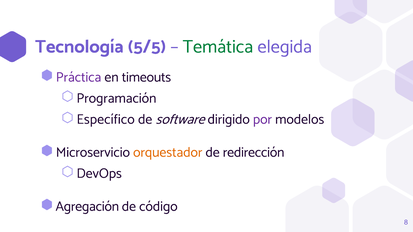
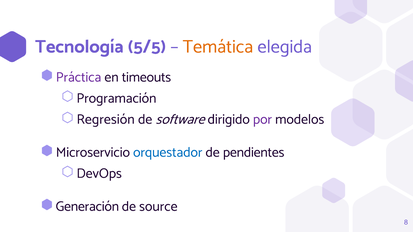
Temática colour: green -> orange (218, 47)
Específico: Específico -> Regresión (106, 119)
orquestador colour: orange -> blue (168, 152)
redirección: redirección -> pendientes (254, 152)
Agregación: Agregación -> Generación (87, 207)
código: código -> source (158, 207)
